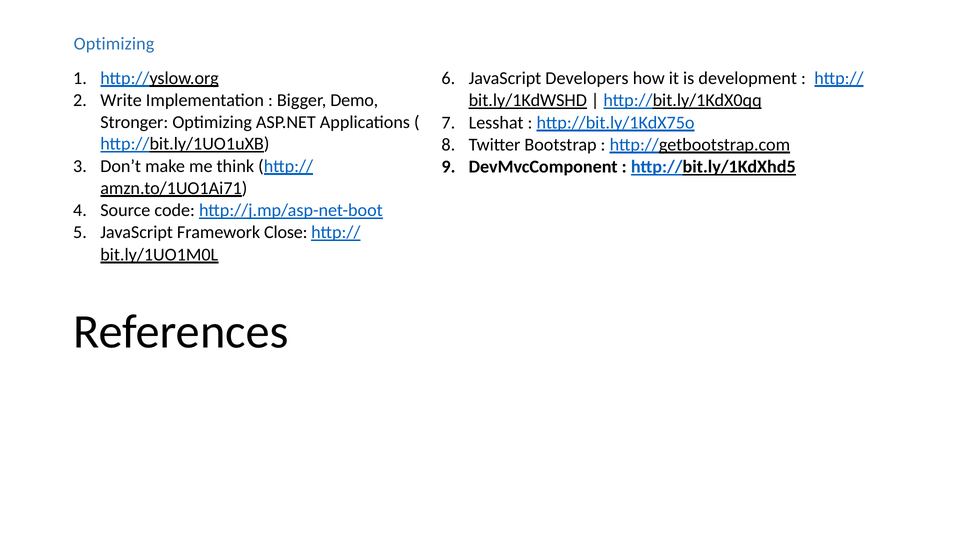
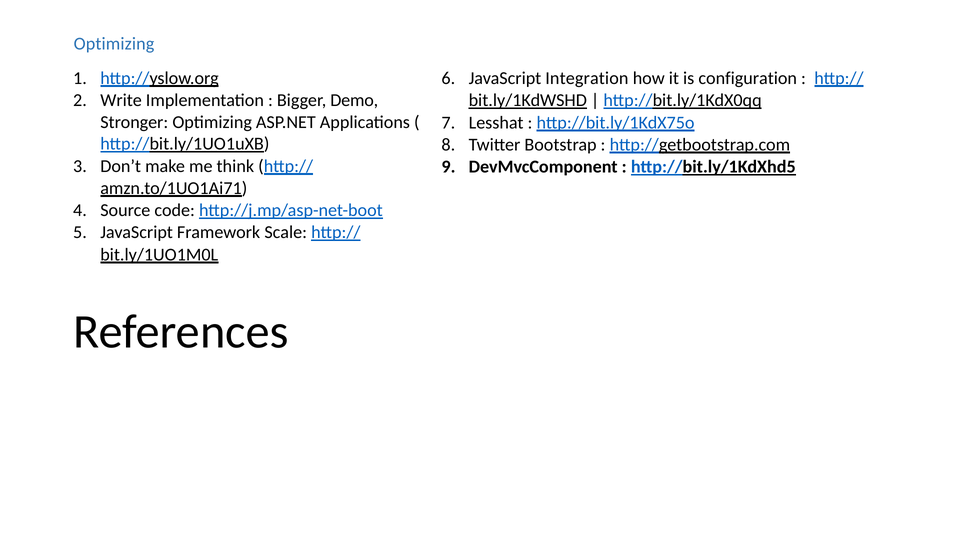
Developers: Developers -> Integration (587, 78)
development: development -> configuration (748, 78)
Close: Close -> Scale (286, 232)
